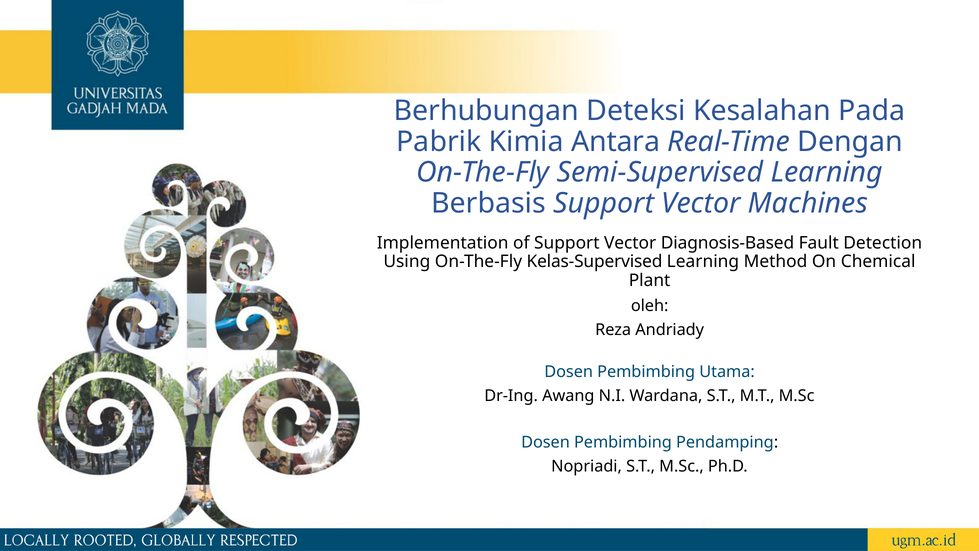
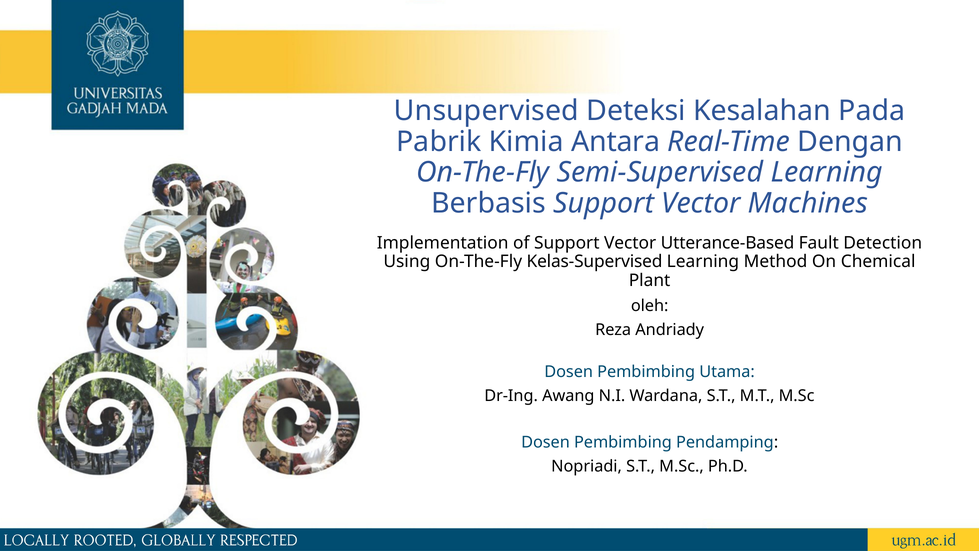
Berhubungan: Berhubungan -> Unsupervised (486, 111)
Diagnosis-Based: Diagnosis-Based -> Utterance-Based (728, 243)
